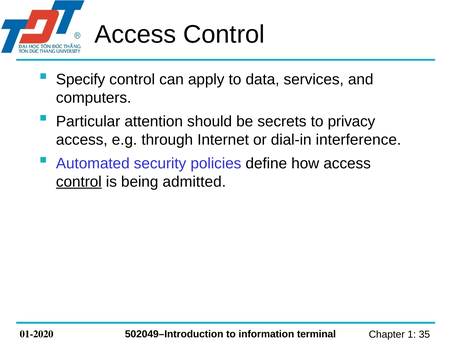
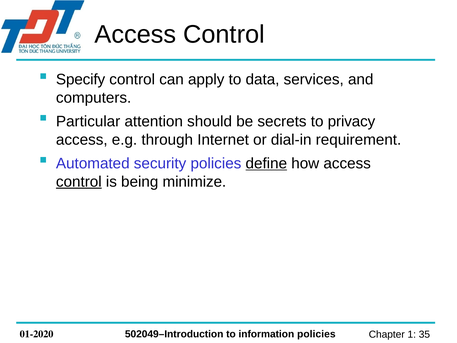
interference: interference -> requirement (358, 140)
define underline: none -> present (266, 163)
admitted: admitted -> minimize (194, 182)
terminal: terminal -> policies (316, 334)
